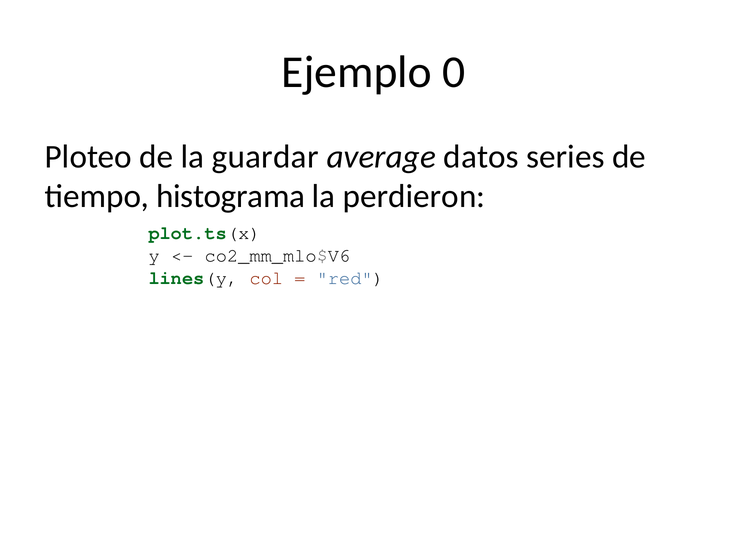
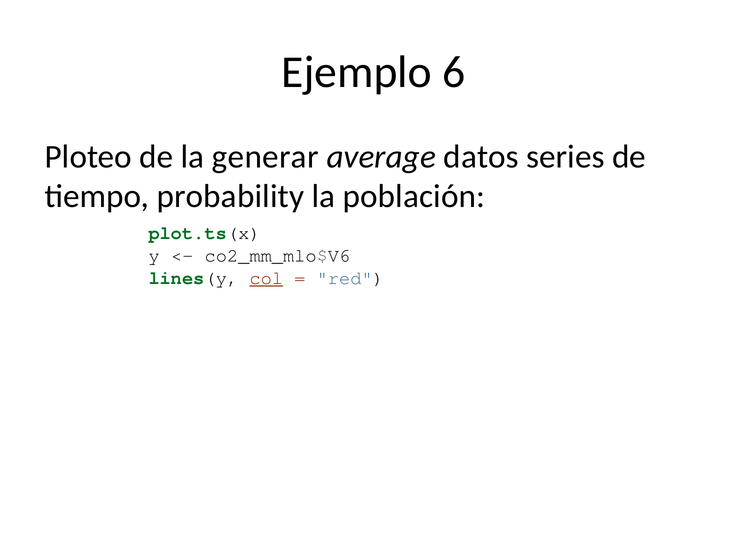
0: 0 -> 6 (454, 72)
guardar: guardar -> generar (265, 157)
histograma: histograma -> probability (230, 197)
perdieron: perdieron -> población (414, 197)
col underline: none -> present (266, 278)
